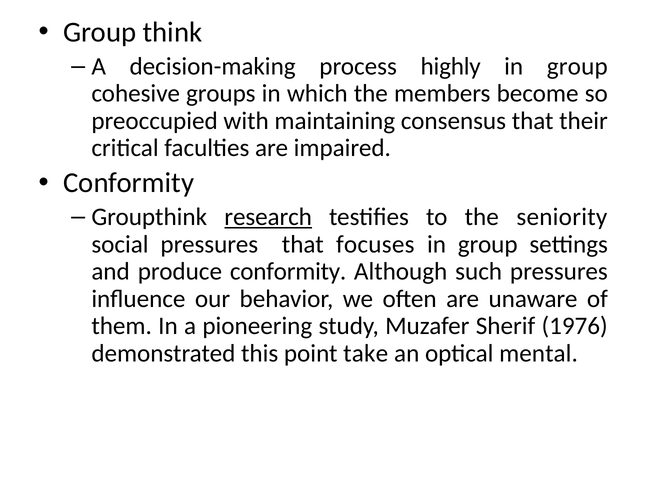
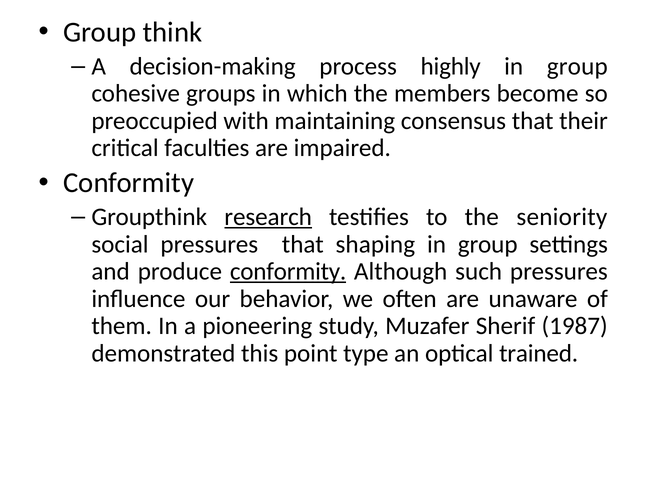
focuses: focuses -> shaping (375, 244)
conformity underline: none -> present (288, 271)
1976: 1976 -> 1987 (575, 325)
take: take -> type (366, 353)
mental: mental -> trained (539, 353)
